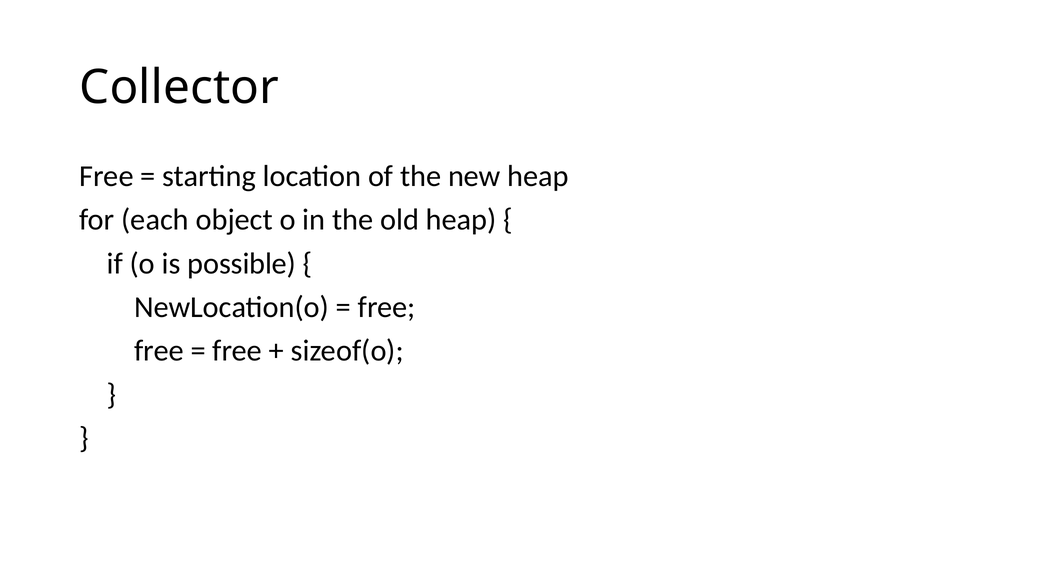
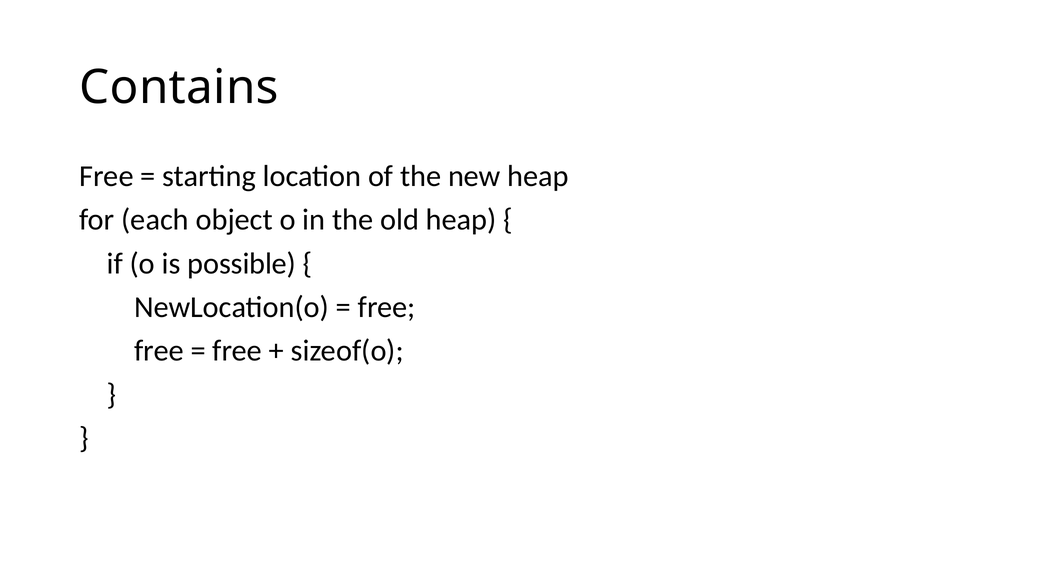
Collector: Collector -> Contains (179, 87)
